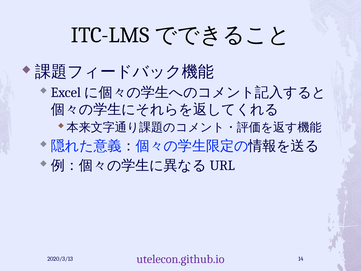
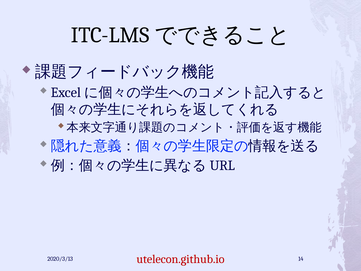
utelecon.github.io colour: purple -> red (180, 259)
